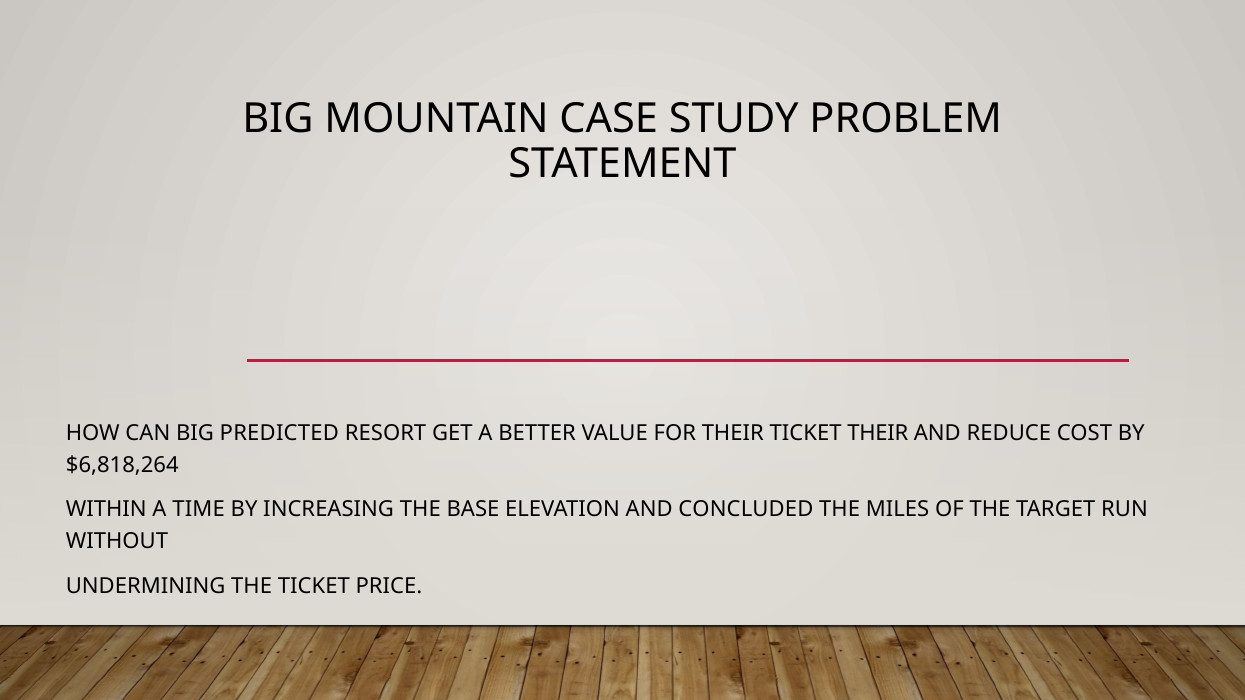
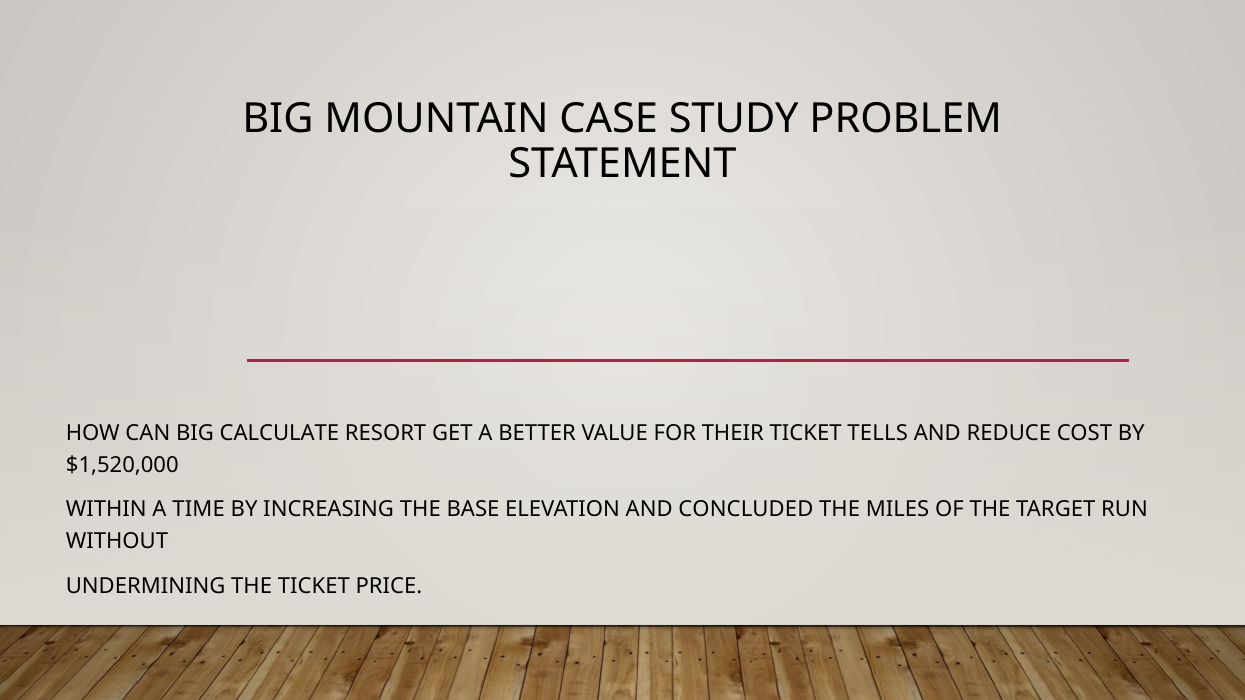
PREDICTED: PREDICTED -> CALCULATE (279, 433)
TICKET THEIR: THEIR -> TELLS (878, 433)
$6,818,264: $6,818,264 -> $1,520,000 (122, 465)
